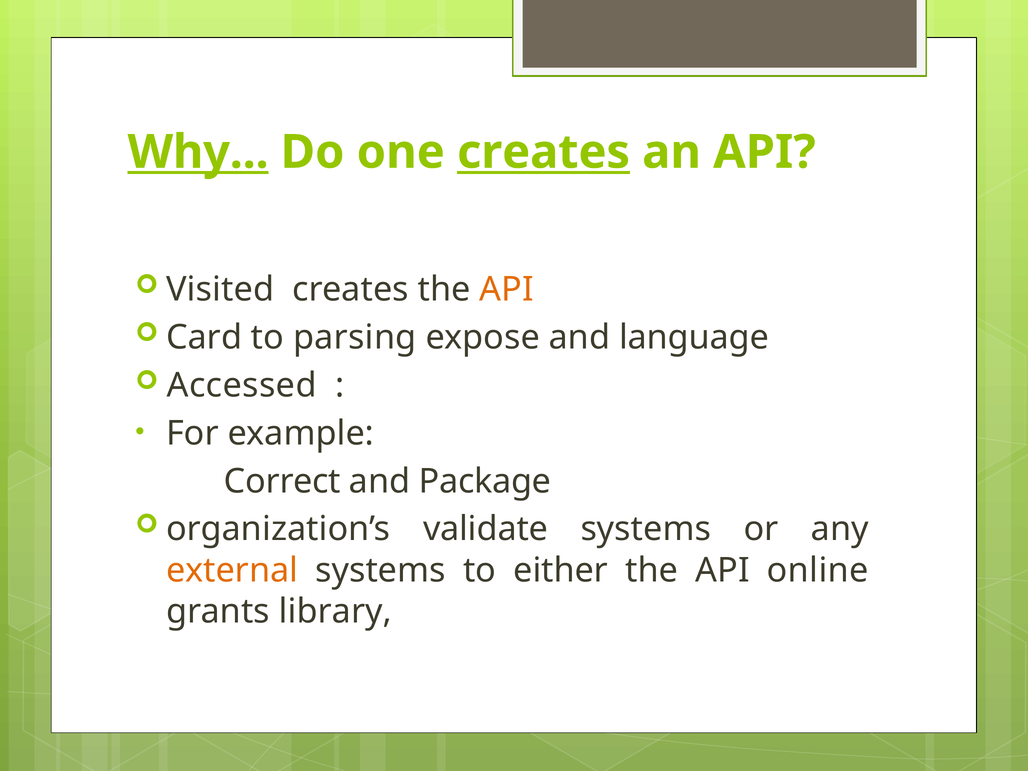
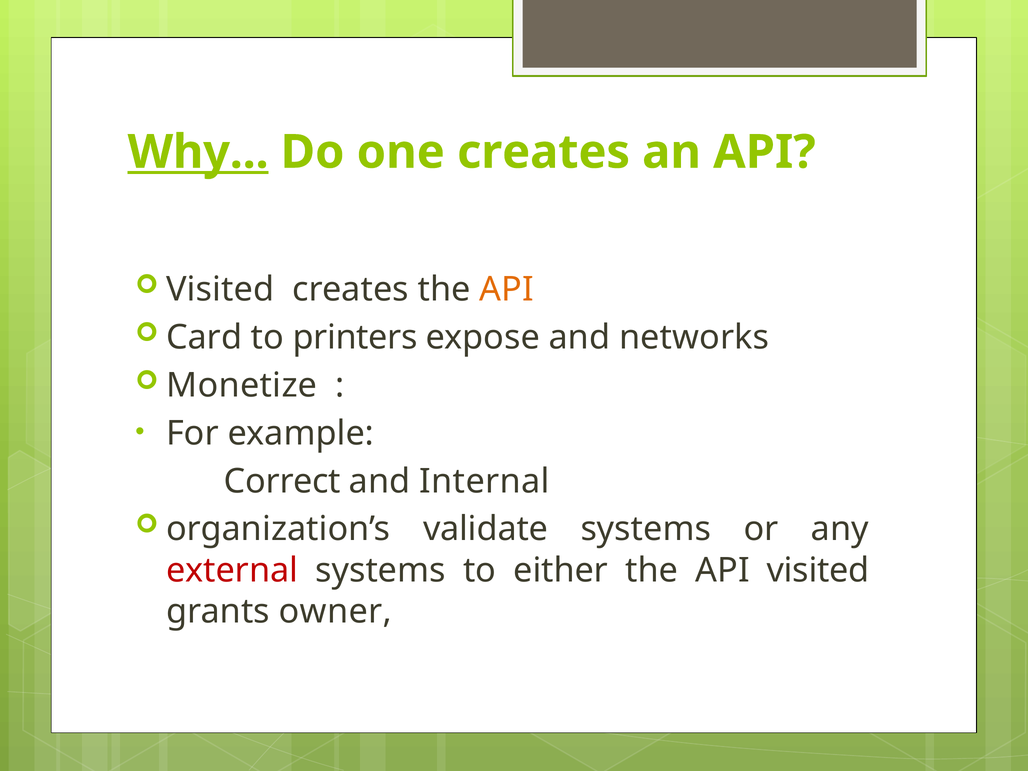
creates underline: present -> none (544, 152)
parsing: parsing -> printers (355, 337)
language: language -> networks (694, 337)
Accessed: Accessed -> Monetize (242, 385)
Package: Package -> Internal (485, 481)
external colour: orange -> red (232, 570)
API online: online -> visited (818, 570)
library: library -> owner (335, 611)
